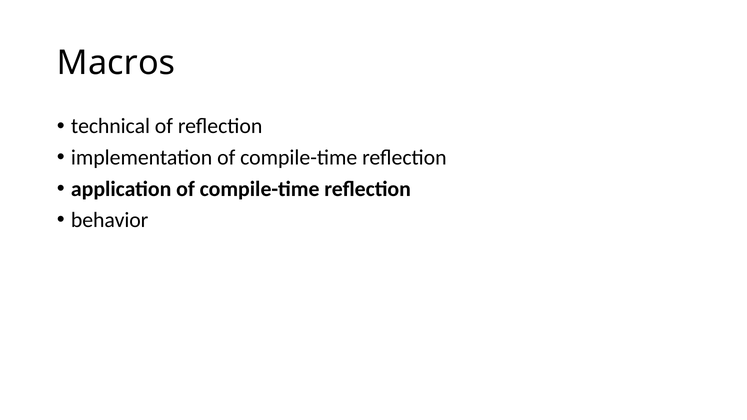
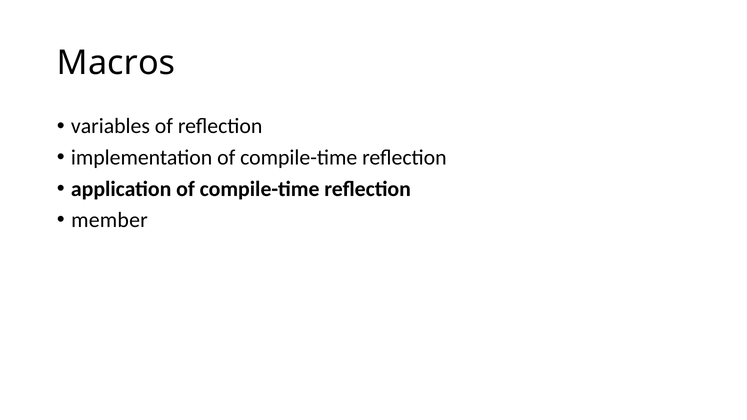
technical: technical -> variables (110, 126)
behavior: behavior -> member (109, 220)
